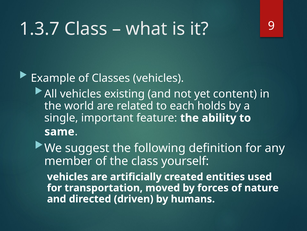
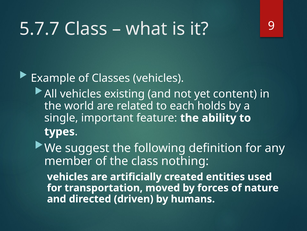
1.3.7: 1.3.7 -> 5.7.7 (40, 29)
same: same -> types (59, 131)
yourself: yourself -> nothing (185, 161)
